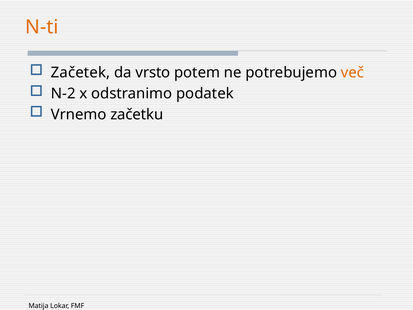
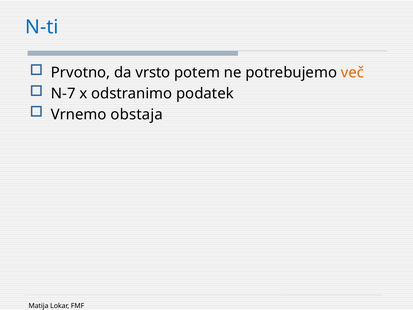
N-ti colour: orange -> blue (42, 27)
Začetek: Začetek -> Prvotno (81, 73)
N-2: N-2 -> N-7 (63, 94)
začetku: začetku -> obstaja (137, 114)
